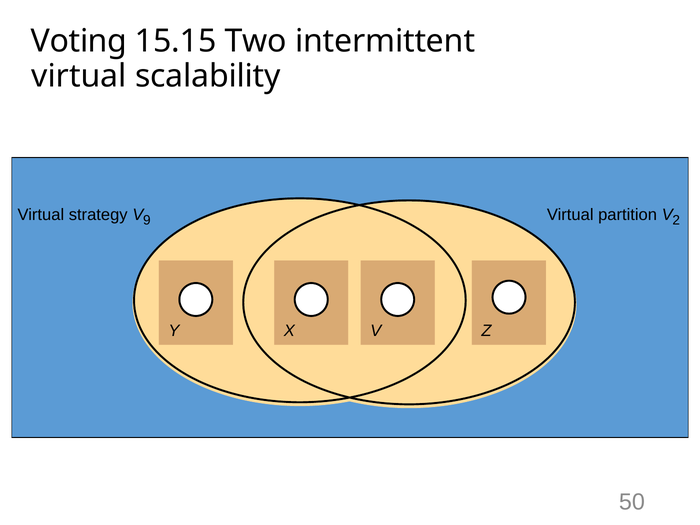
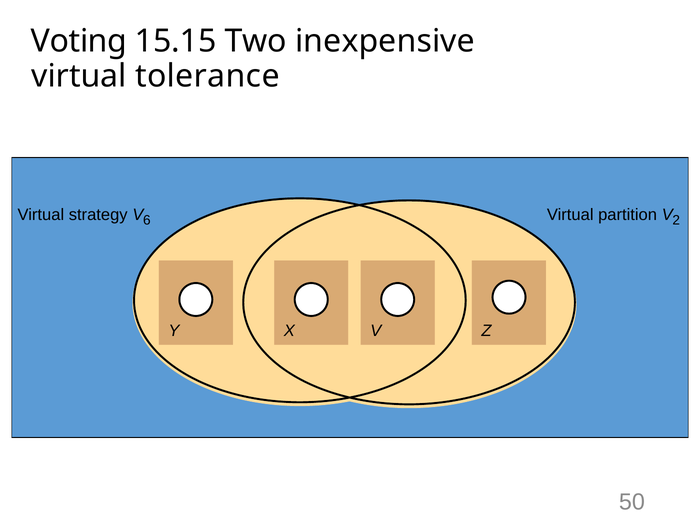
intermittent: intermittent -> inexpensive (385, 41)
scalability: scalability -> tolerance (207, 76)
9: 9 -> 6 (147, 220)
